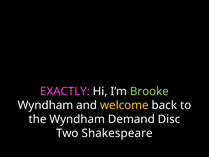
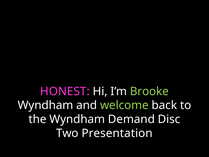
EXACTLY: EXACTLY -> HONEST (65, 91)
welcome colour: yellow -> light green (124, 105)
Shakespeare: Shakespeare -> Presentation (117, 133)
